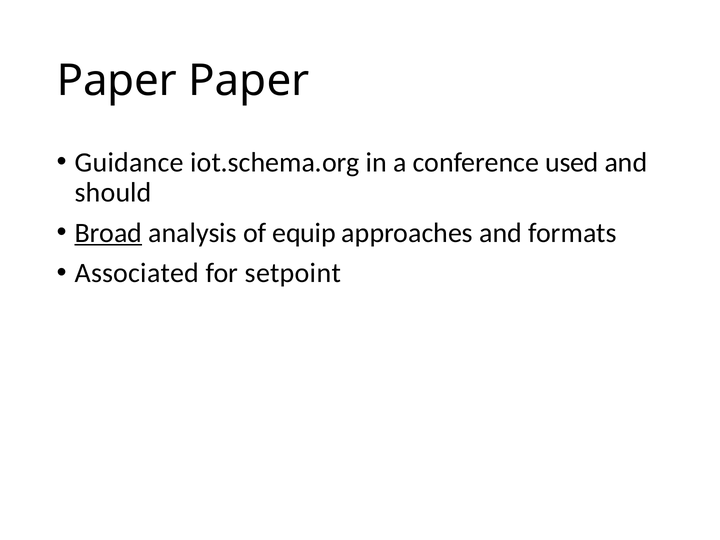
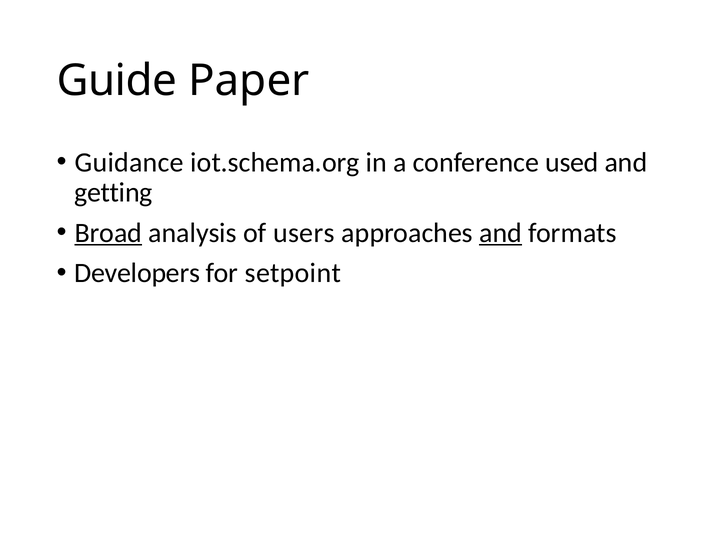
Paper: Paper -> Guide (117, 81)
should: should -> getting (113, 193)
equip: equip -> users (304, 233)
and underline: none -> present (501, 233)
Associated: Associated -> Developers (137, 273)
